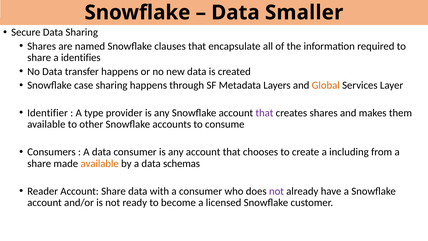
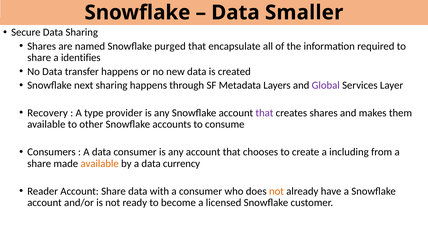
clauses: clauses -> purged (170, 46)
case: case -> next (84, 85)
Global colour: orange -> purple (326, 85)
Identifier: Identifier -> Recovery (48, 113)
schemas: schemas -> currency (182, 163)
not colour: purple -> orange (276, 191)
